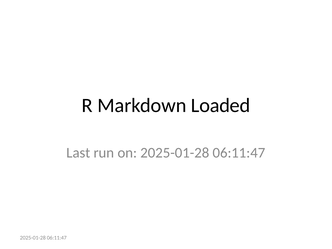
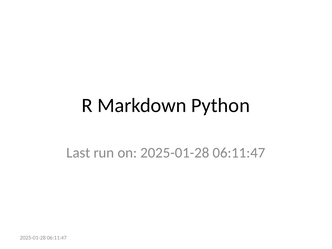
Loaded: Loaded -> Python (220, 105)
